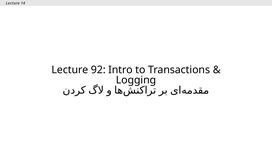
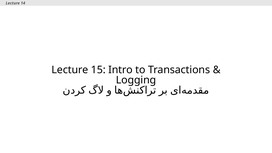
92: 92 -> 15 (98, 70)
